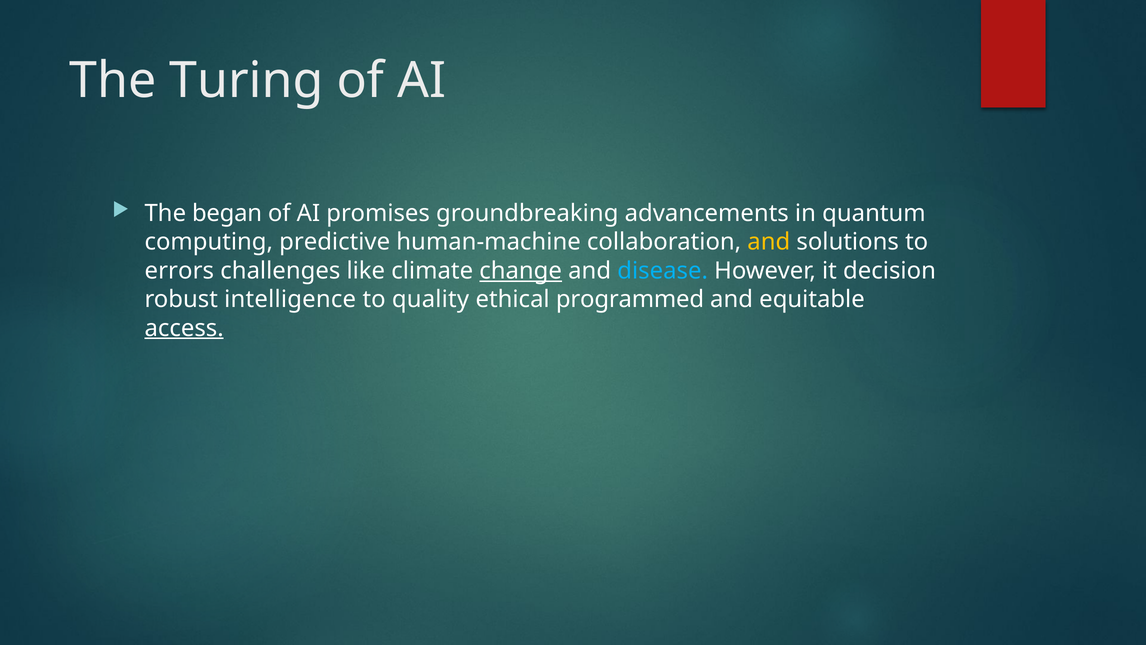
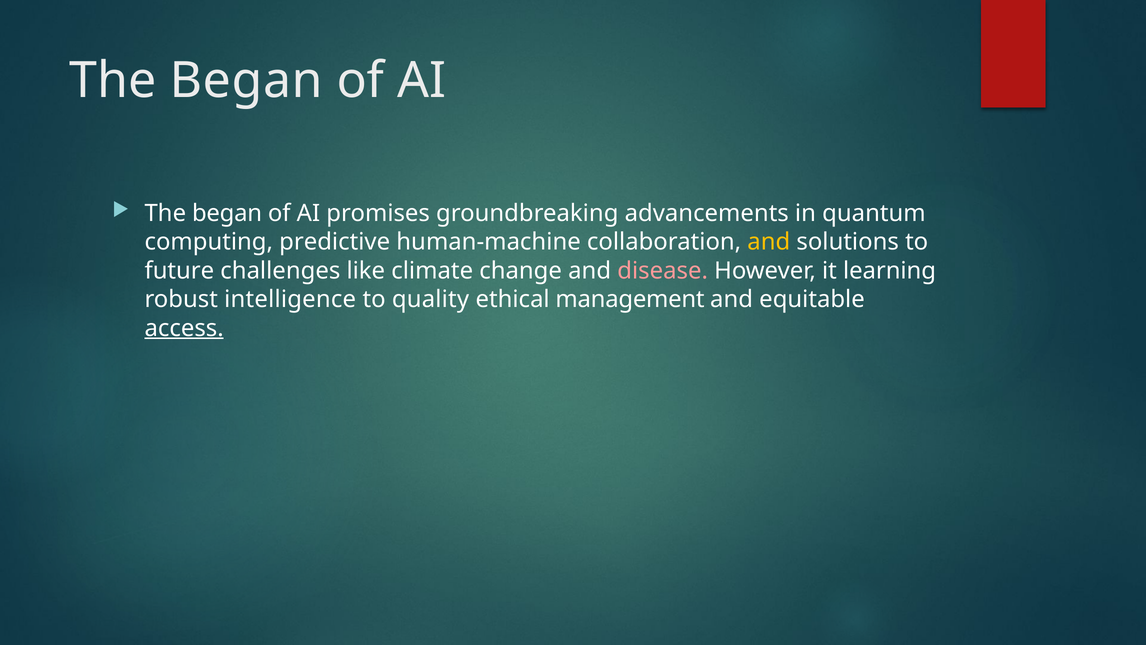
Turing: Turing -> Began (246, 80)
errors: errors -> future (179, 271)
change underline: present -> none (521, 271)
disease colour: light blue -> pink (663, 271)
decision: decision -> learning (890, 271)
programmed: programmed -> management (630, 299)
